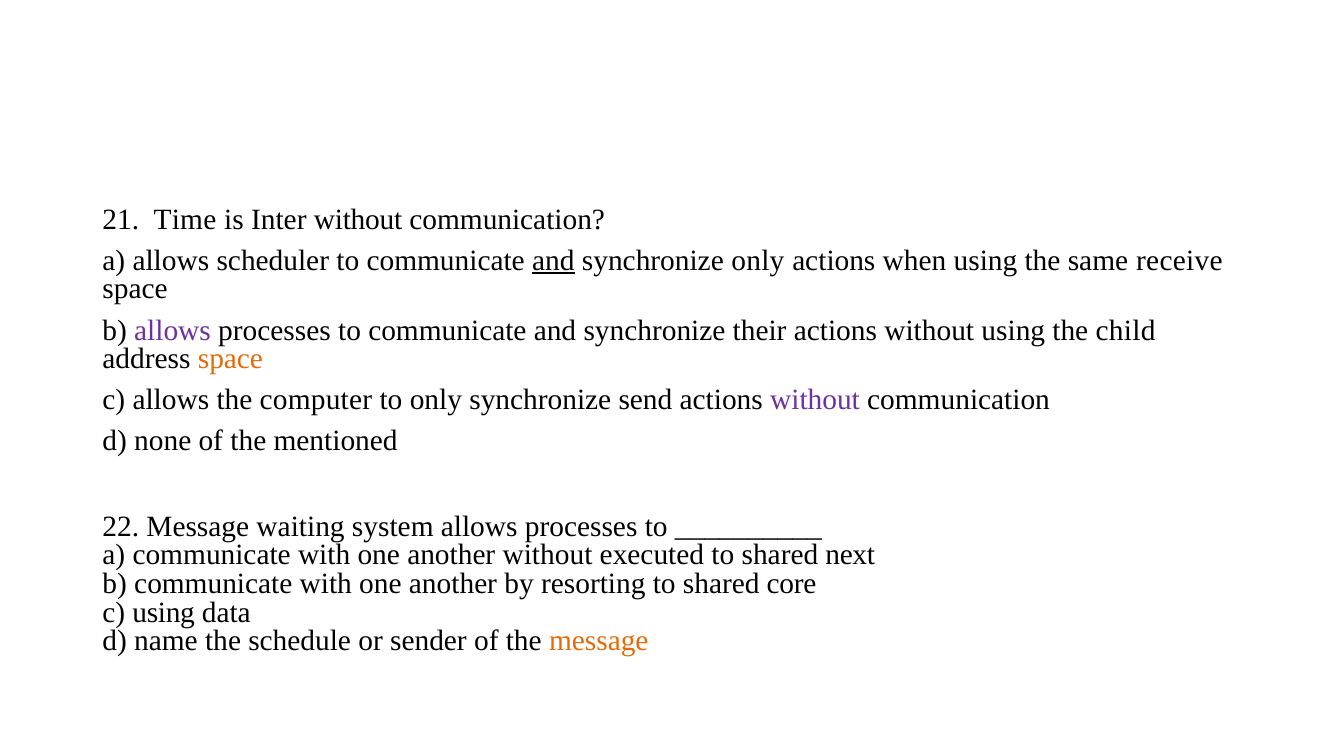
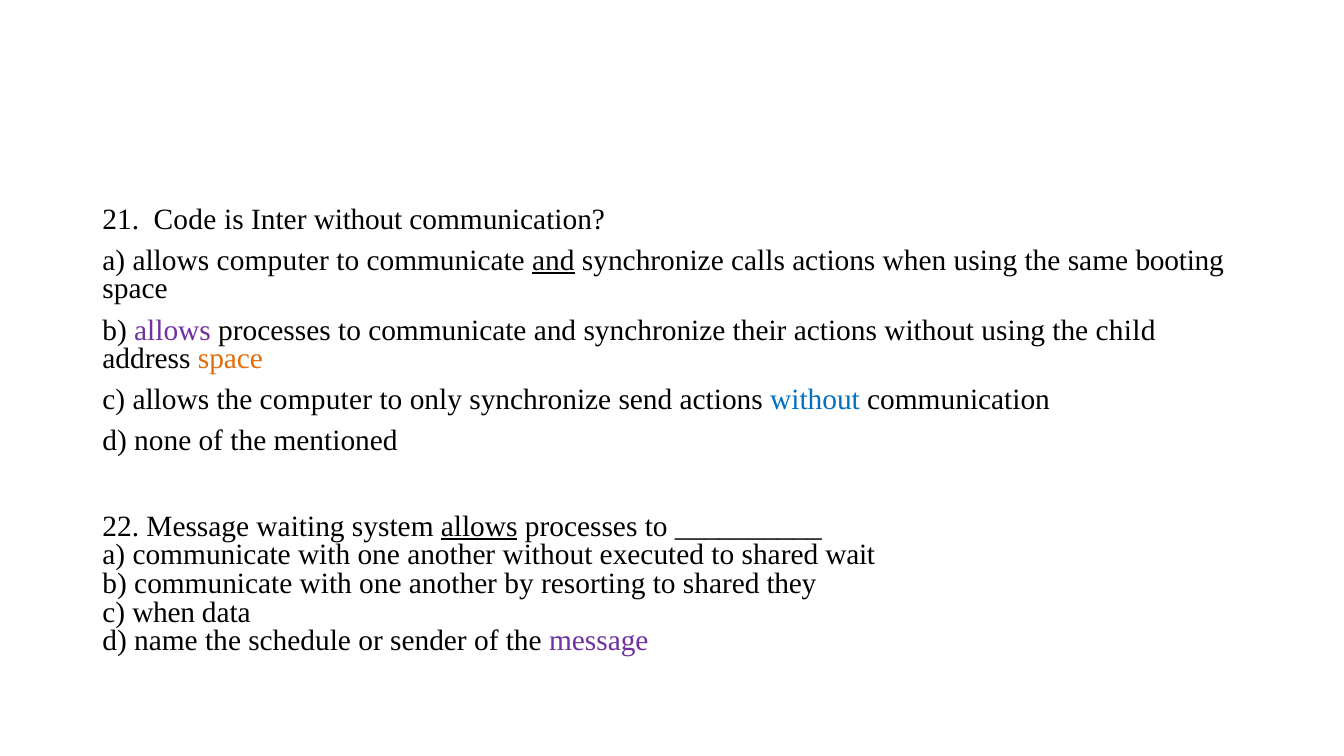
Time: Time -> Code (185, 219)
allows scheduler: scheduler -> computer (273, 261)
synchronize only: only -> calls (758, 261)
receive: receive -> booting (1180, 261)
without colour: purple -> blue (815, 400)
allows underline: none -> present (479, 527)
next: next -> wait (850, 555)
core: core -> they (791, 584)
c using: using -> when (164, 612)
message colour: orange -> purple (599, 641)
